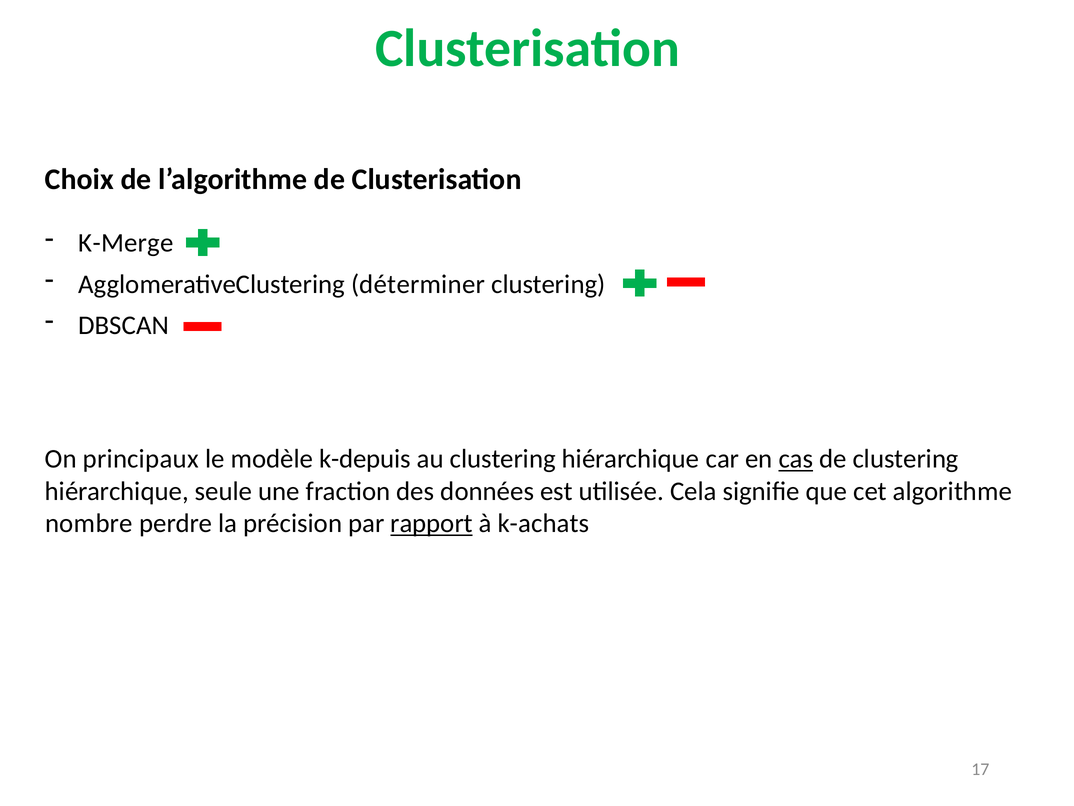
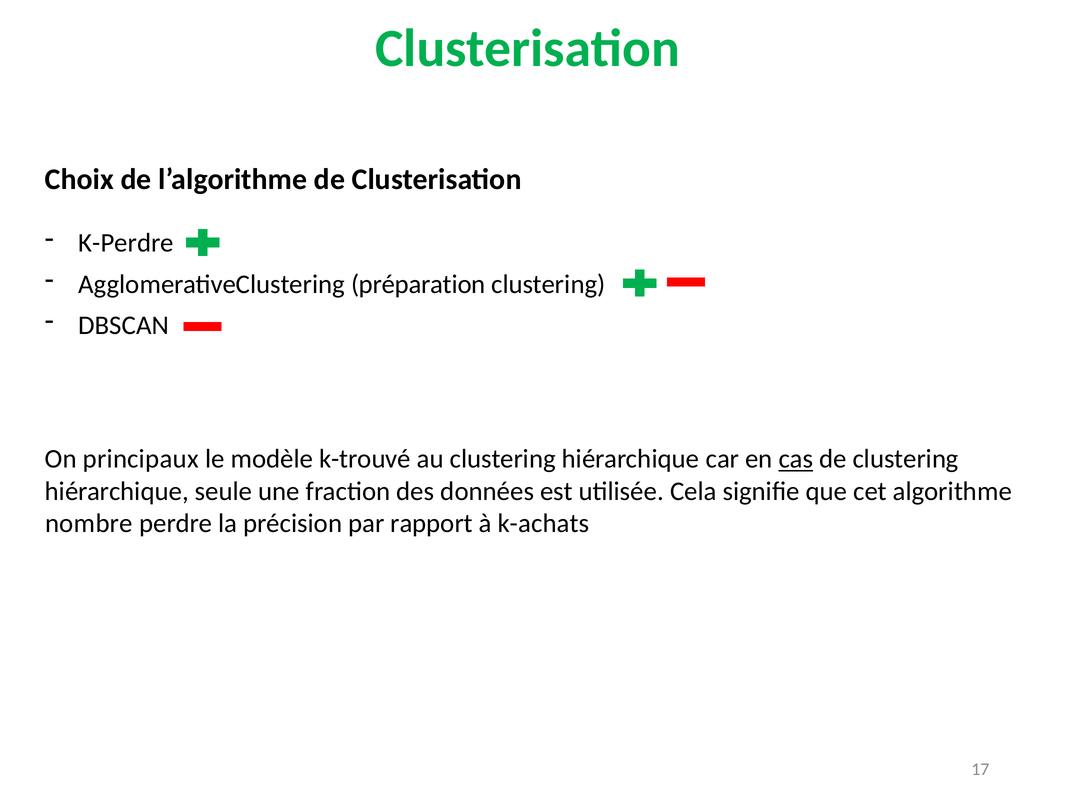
K-Merge: K-Merge -> K-Perdre (126, 243)
déterminer: déterminer -> préparation (418, 284)
k-depuis: k-depuis -> k-trouvé (365, 459)
rapport underline: present -> none (432, 523)
